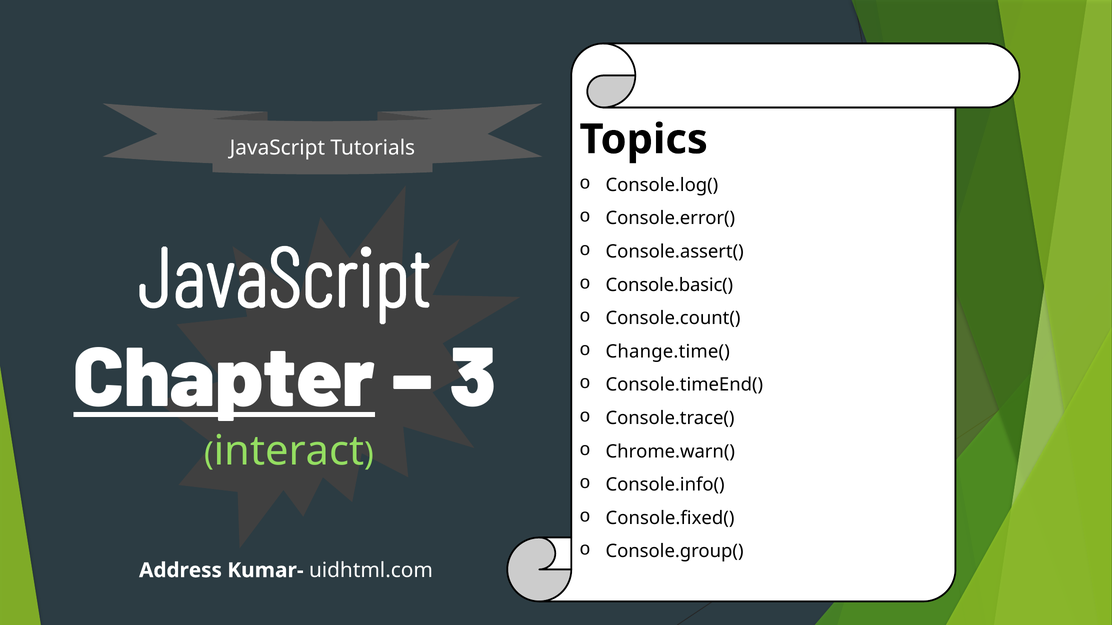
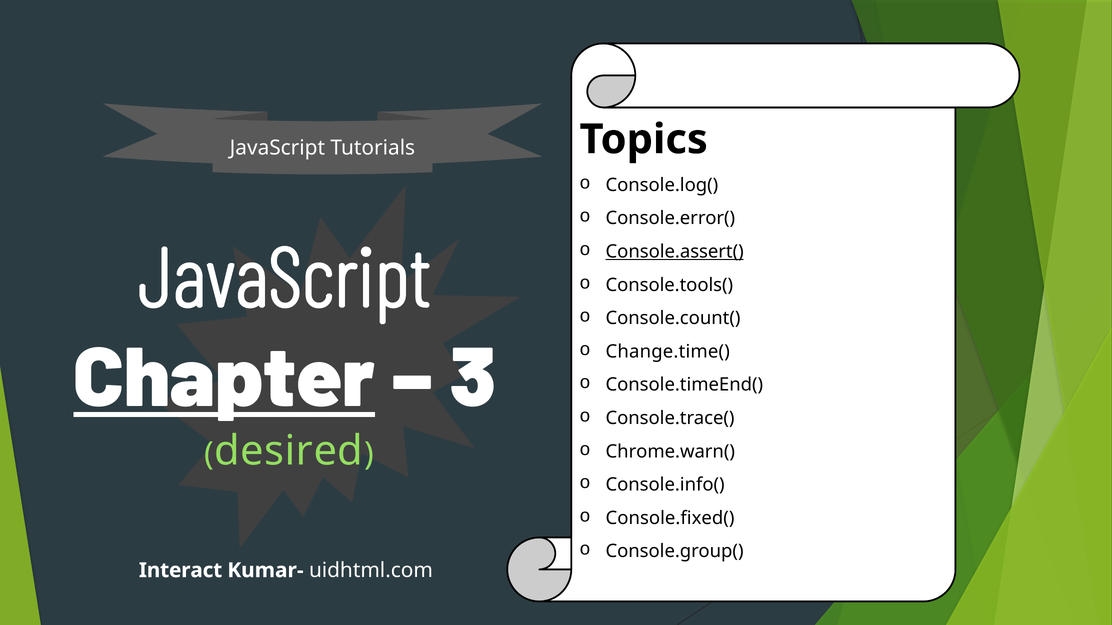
Console.assert( underline: none -> present (675, 252)
Console.basic(: Console.basic( -> Console.tools( (669, 285)
interact: interact -> desired (289, 451)
Address: Address -> Interact (181, 571)
